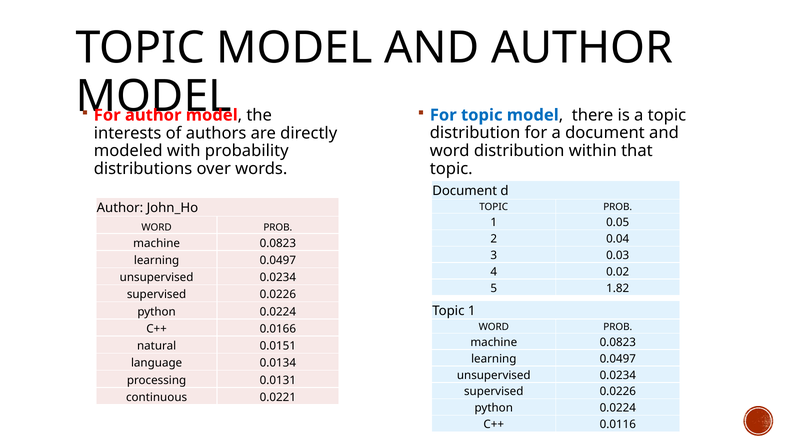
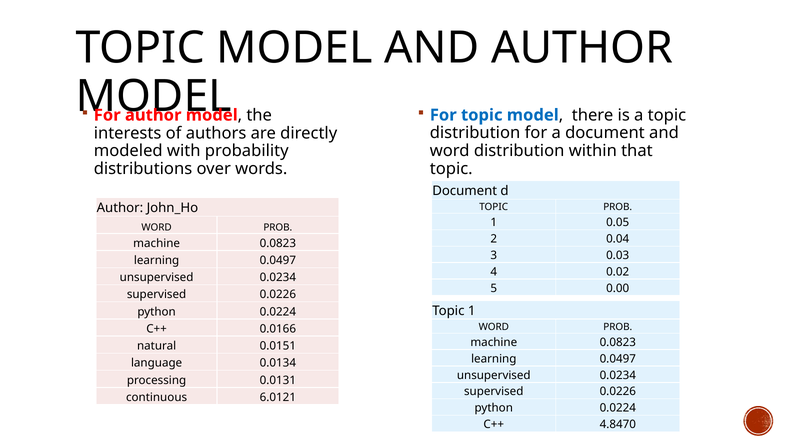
1.82: 1.82 -> 0.00 (618, 288)
0.0221: 0.0221 -> 6.0121 (278, 397)
0.0116: 0.0116 -> 4.8470 (618, 425)
